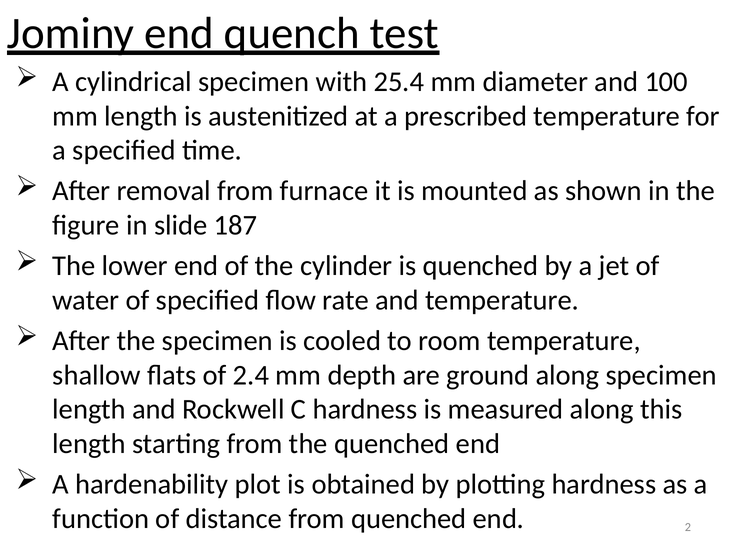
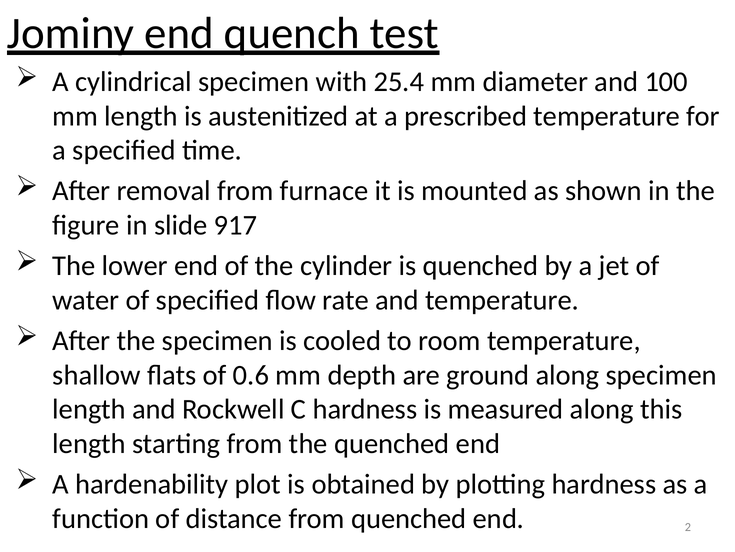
187: 187 -> 917 (236, 225)
2.4: 2.4 -> 0.6 (251, 375)
